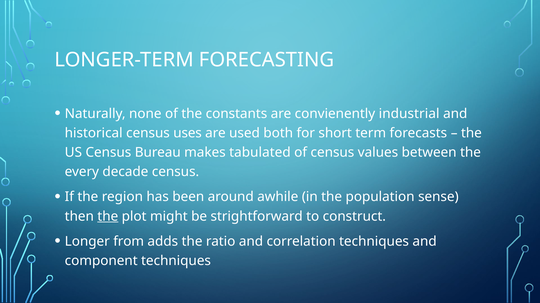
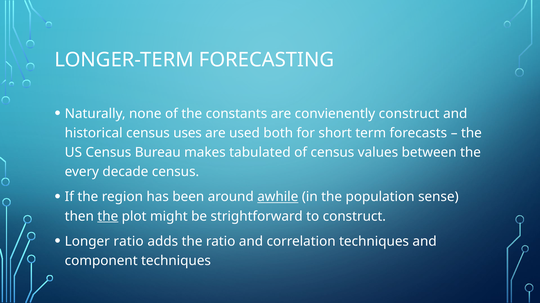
convienently industrial: industrial -> construct (409, 114)
awhile underline: none -> present (278, 197)
Longer from: from -> ratio (129, 242)
